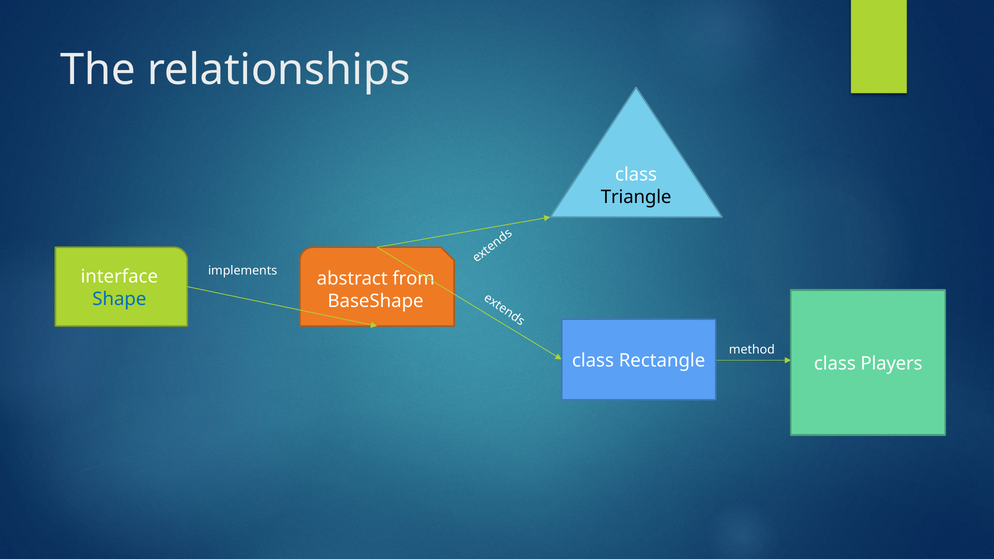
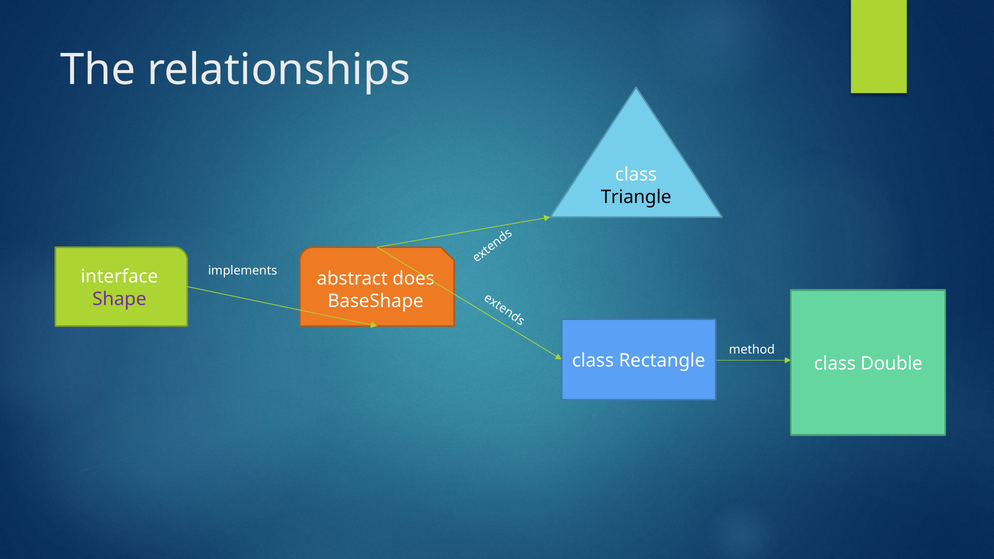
from: from -> does (414, 279)
Shape colour: blue -> purple (119, 299)
Players: Players -> Double (891, 364)
